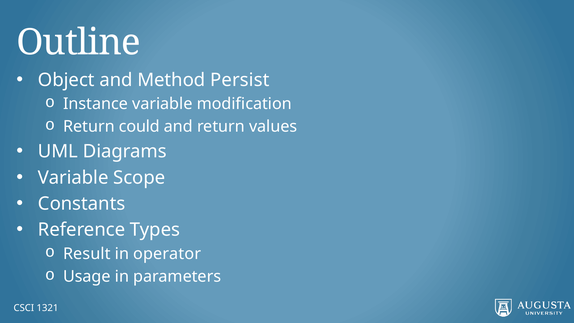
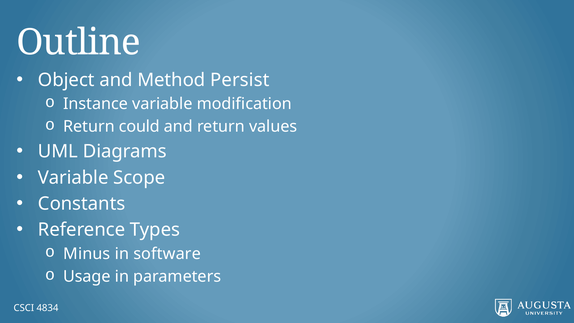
Result: Result -> Minus (87, 254)
operator: operator -> software (167, 254)
1321: 1321 -> 4834 (47, 308)
